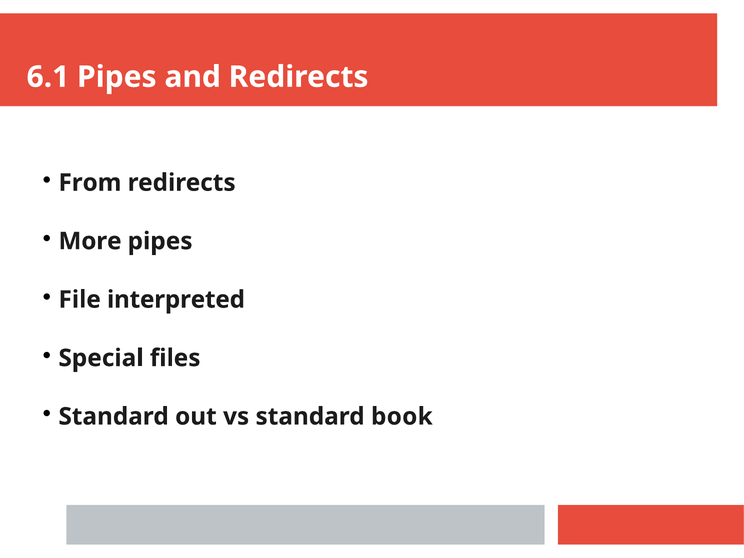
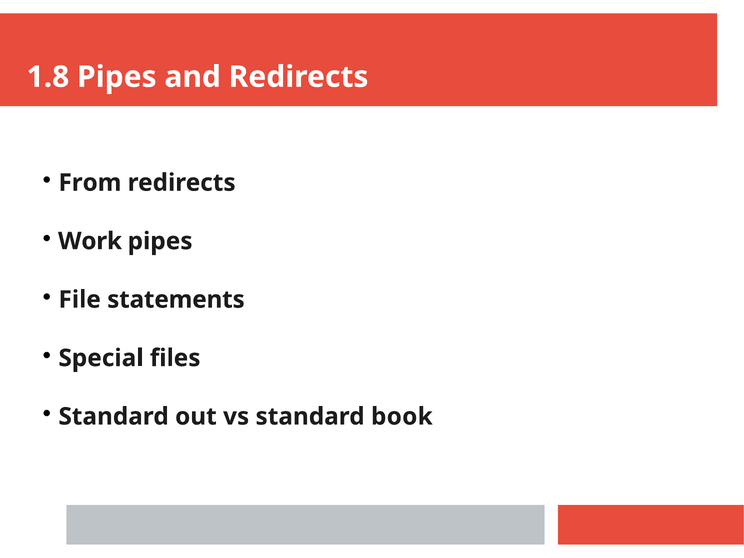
6.1: 6.1 -> 1.8 (48, 77)
More: More -> Work (90, 241)
interpreted: interpreted -> statements (176, 300)
